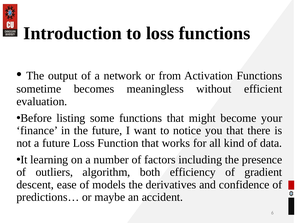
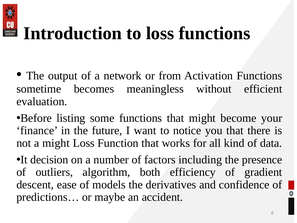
a future: future -> might (56, 143)
learning: learning -> decision (49, 159)
